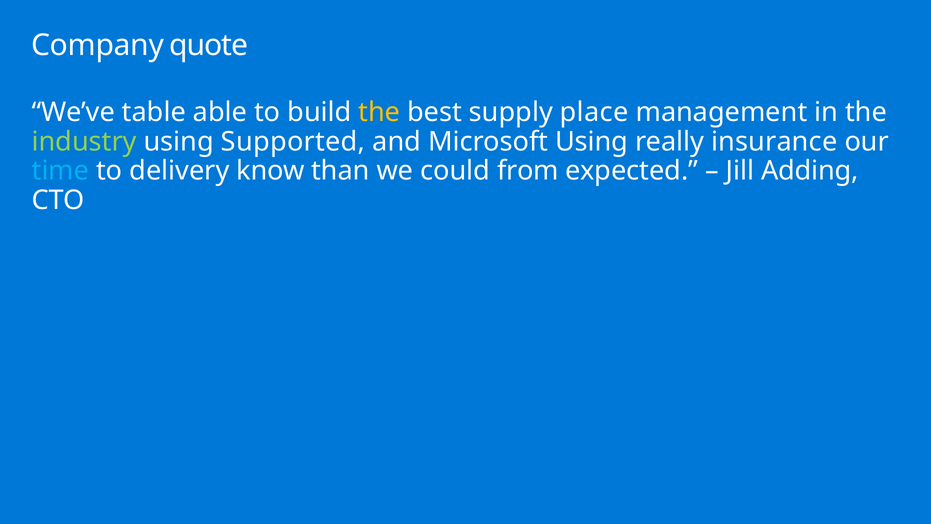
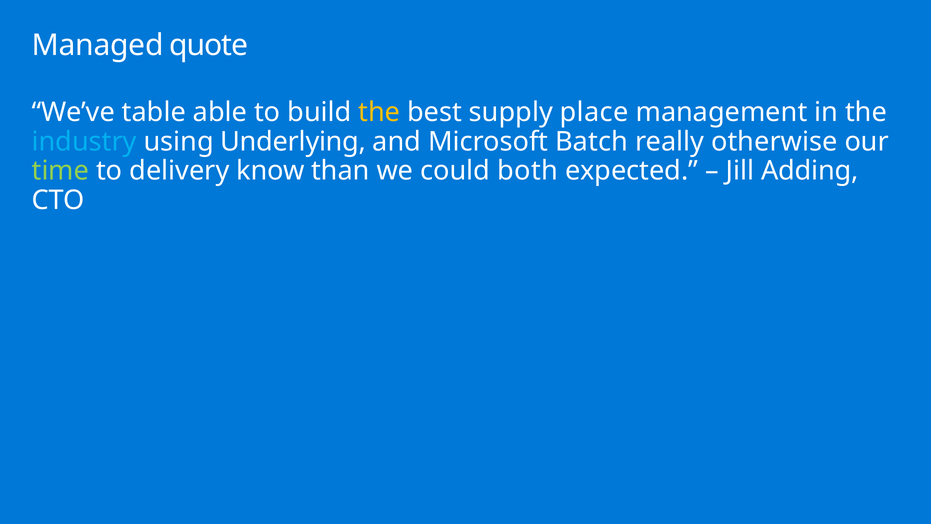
Company: Company -> Managed (98, 45)
industry colour: light green -> light blue (84, 142)
Supported: Supported -> Underlying (293, 142)
Microsoft Using: Using -> Batch (592, 142)
insurance: insurance -> otherwise (774, 142)
time colour: light blue -> light green (60, 171)
from: from -> both (528, 171)
